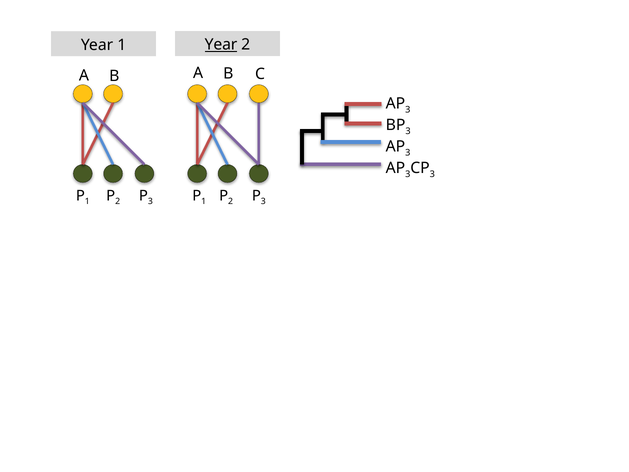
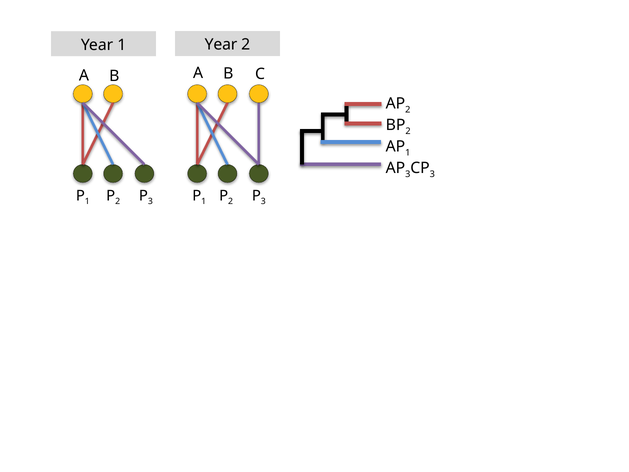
Year underline: present -> none (221, 45)
3: 3 -> 2 (408, 110)
3: 3 -> 2 (408, 131)
3: 3 -> 1 (408, 153)
